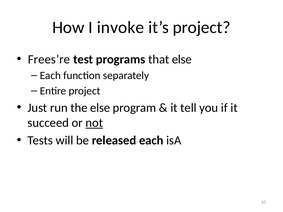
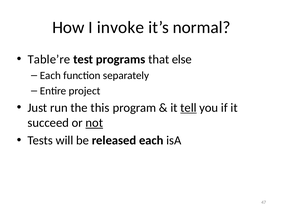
it’s project: project -> normal (202, 27)
Frees’re: Frees’re -> Table’re (49, 59)
the else: else -> this (100, 108)
tell underline: none -> present (188, 108)
